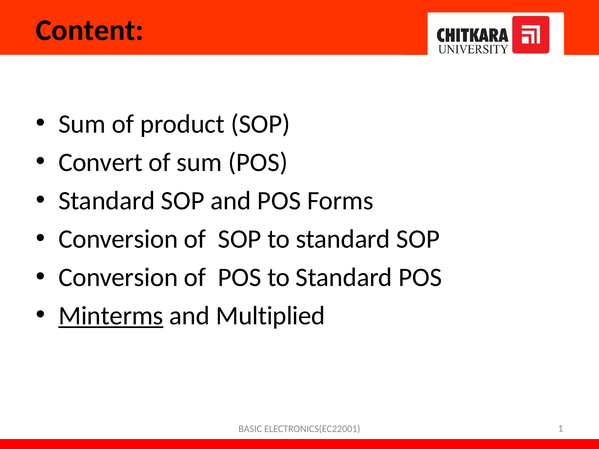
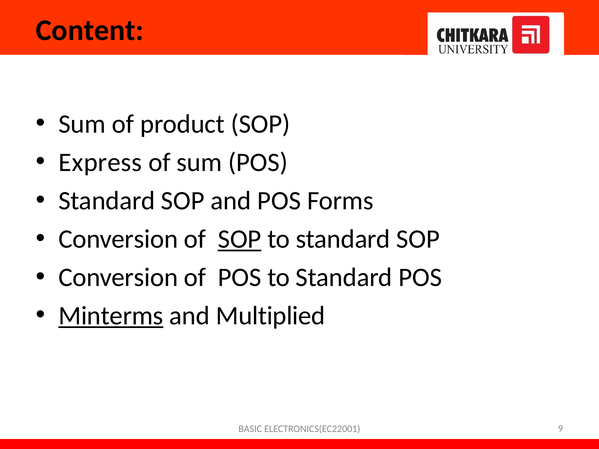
Convert: Convert -> Express (100, 162)
SOP underline: none -> present (240, 239)
1: 1 -> 9 (561, 429)
